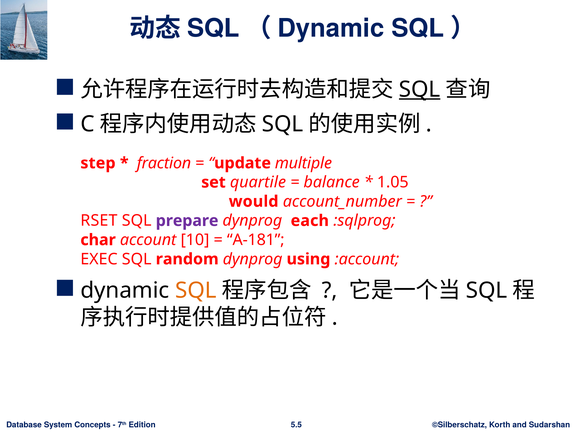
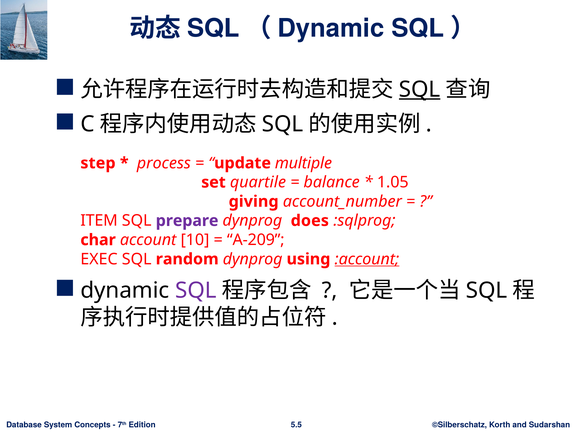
fraction: fraction -> process (164, 163)
would: would -> giving (254, 201)
RSET: RSET -> ITEM (99, 221)
each: each -> does (310, 221)
A-181: A-181 -> A-209 (256, 240)
:account underline: none -> present (367, 259)
SQL colour: orange -> purple (196, 290)
